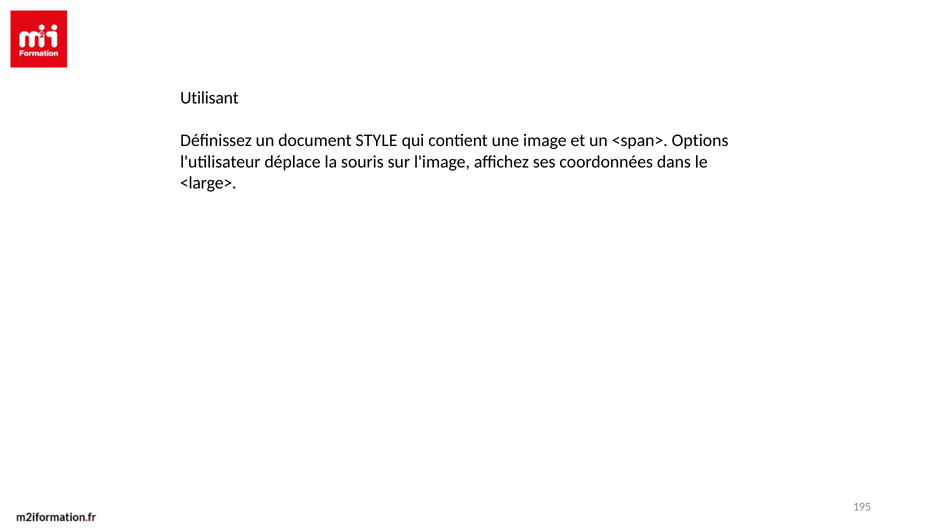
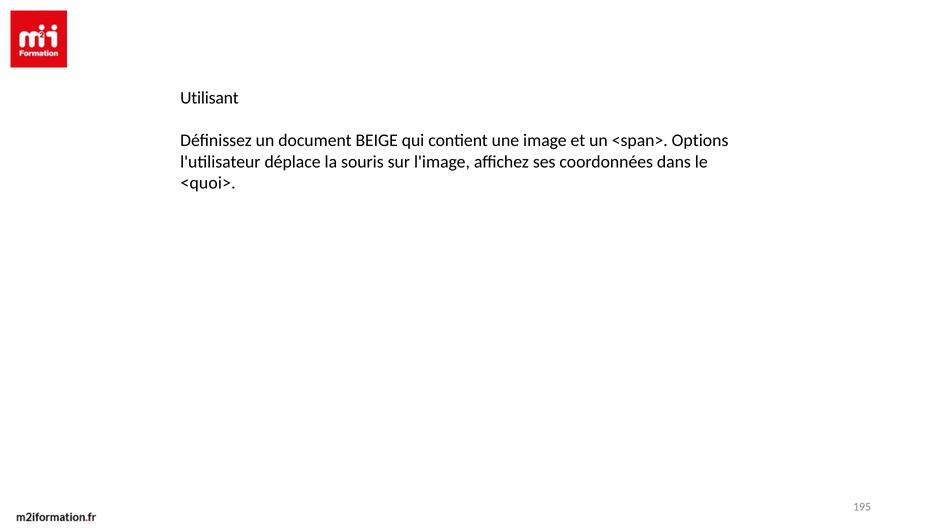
STYLE: STYLE -> BEIGE (377, 140)
<large>: <large> -> <quoi> (208, 183)
